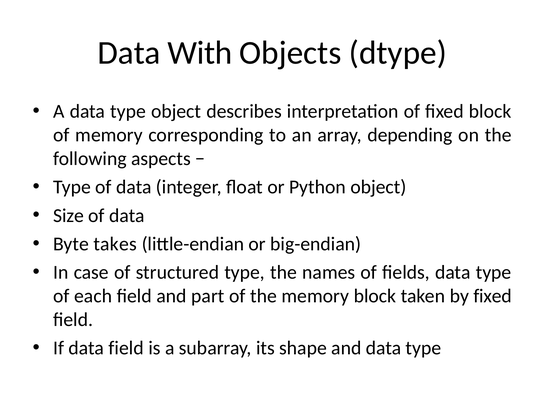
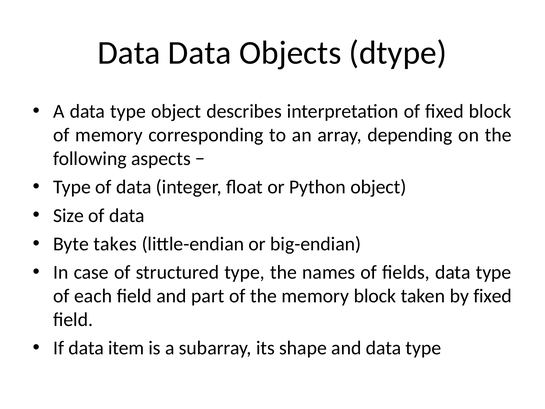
Data With: With -> Data (200, 53)
data field: field -> item (126, 348)
